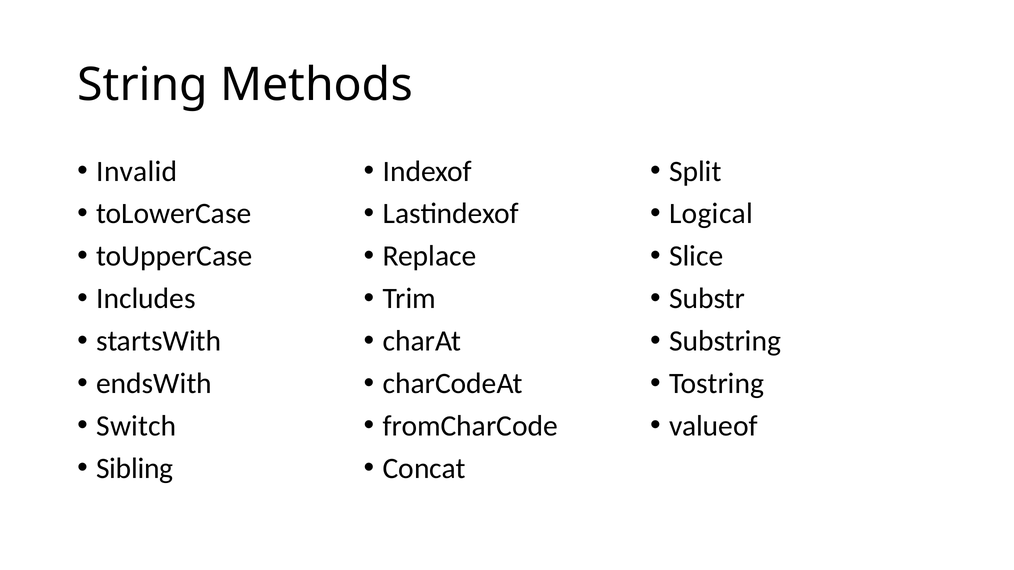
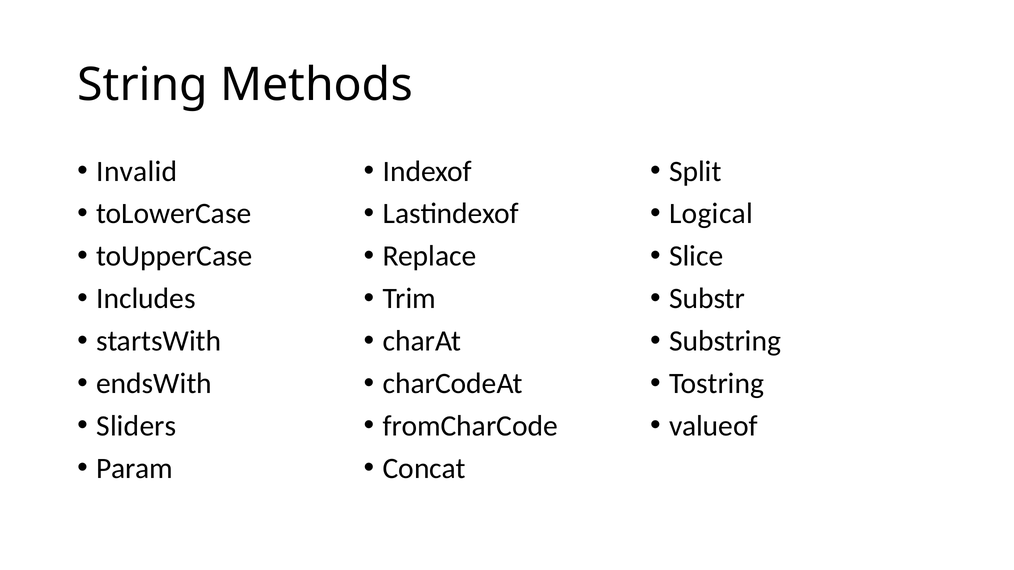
Switch: Switch -> Sliders (136, 426)
Sibling: Sibling -> Param (135, 469)
